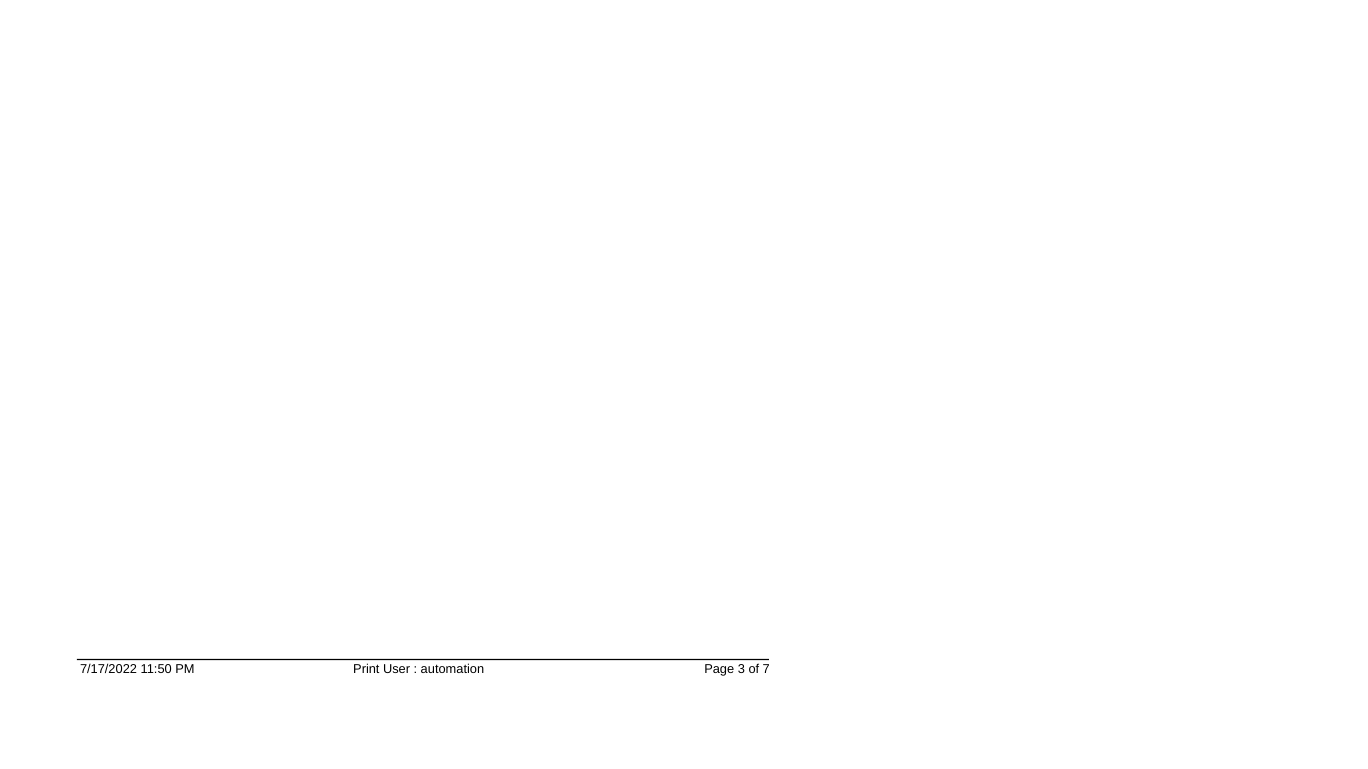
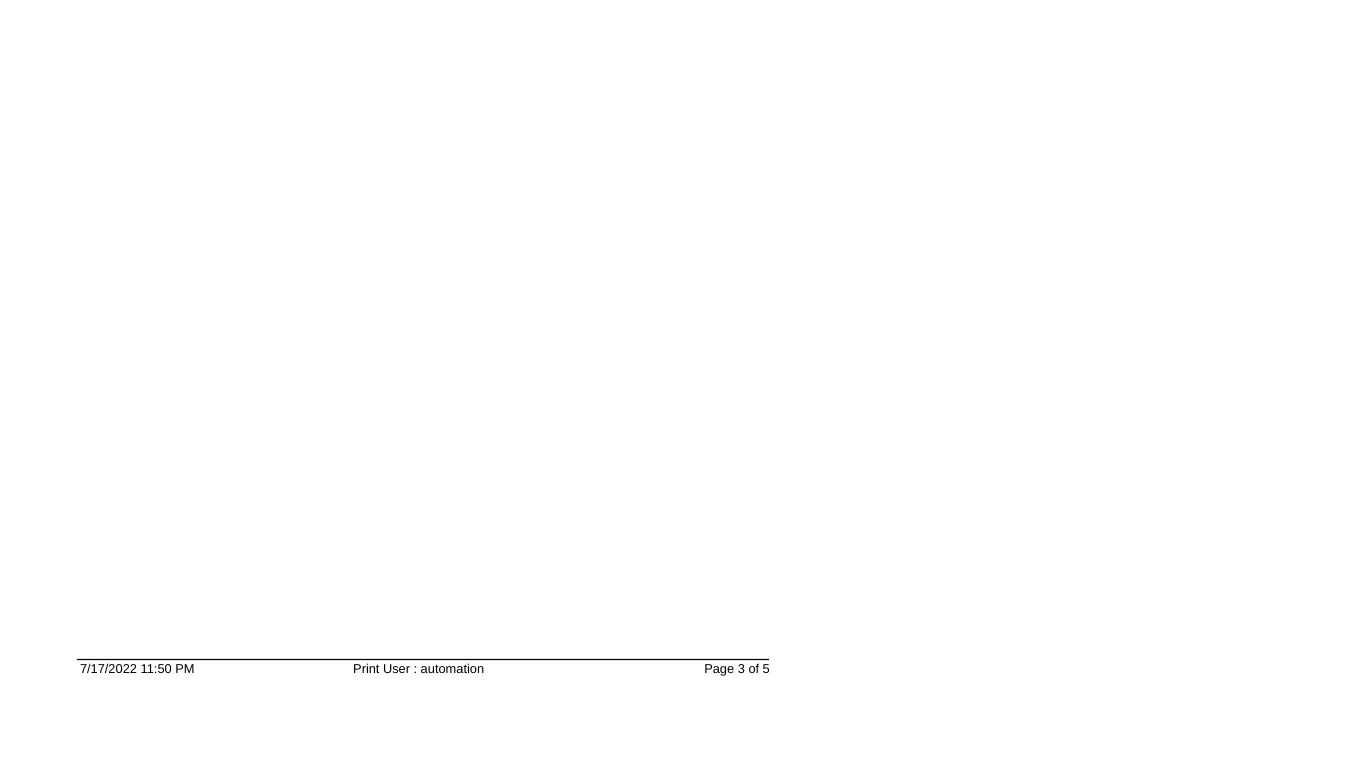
7: 7 -> 5 (766, 670)
